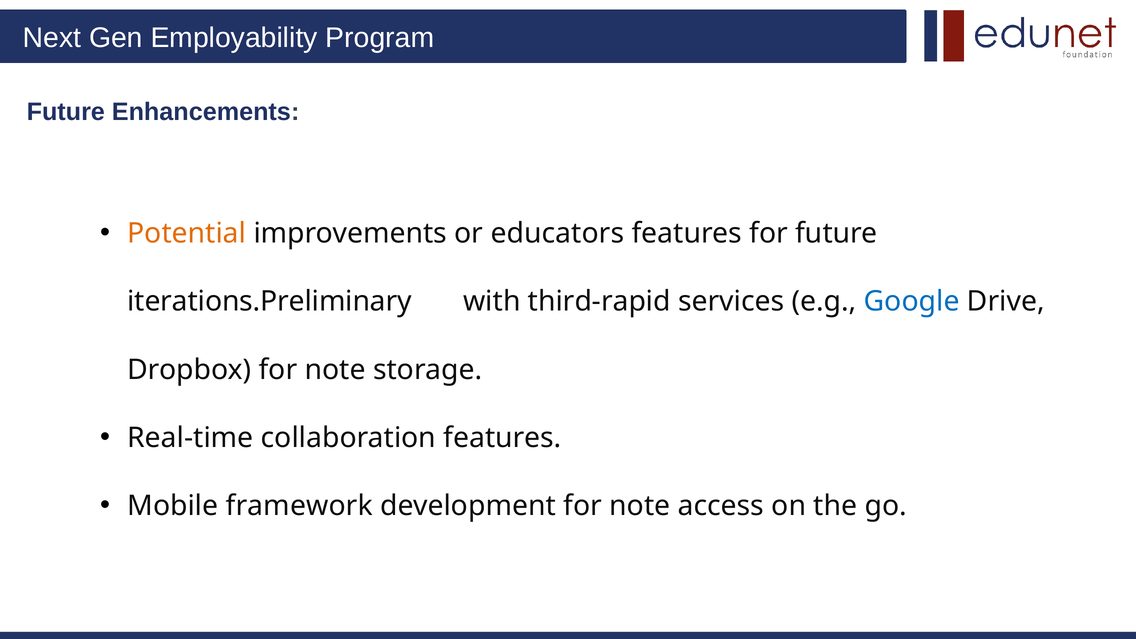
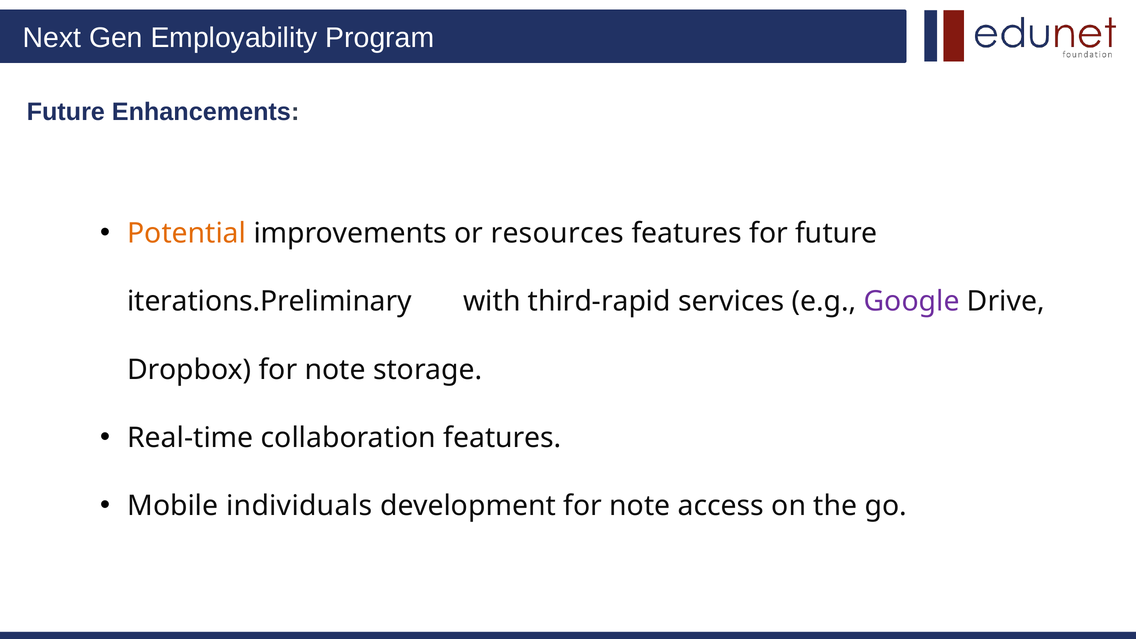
educators: educators -> resources (557, 233)
Google colour: blue -> purple (912, 302)
framework: framework -> individuals (299, 506)
